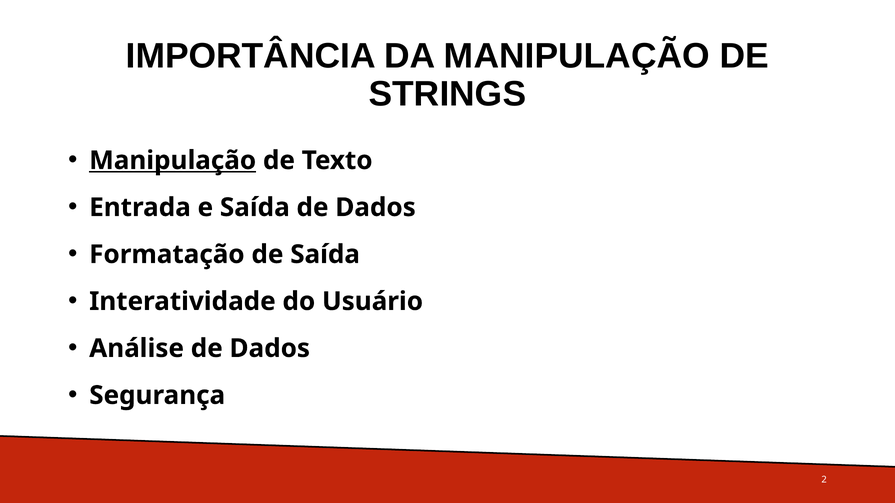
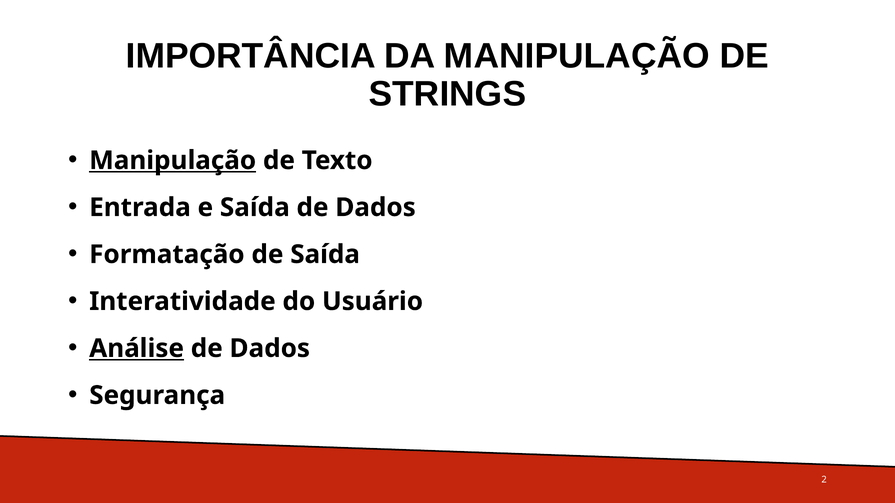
Análise underline: none -> present (137, 349)
